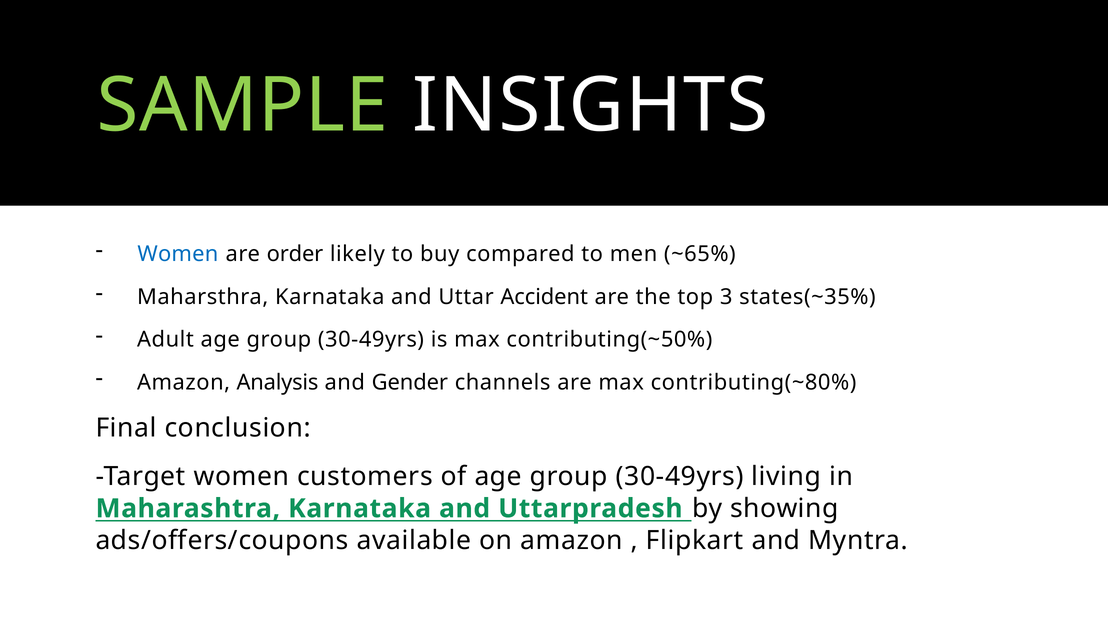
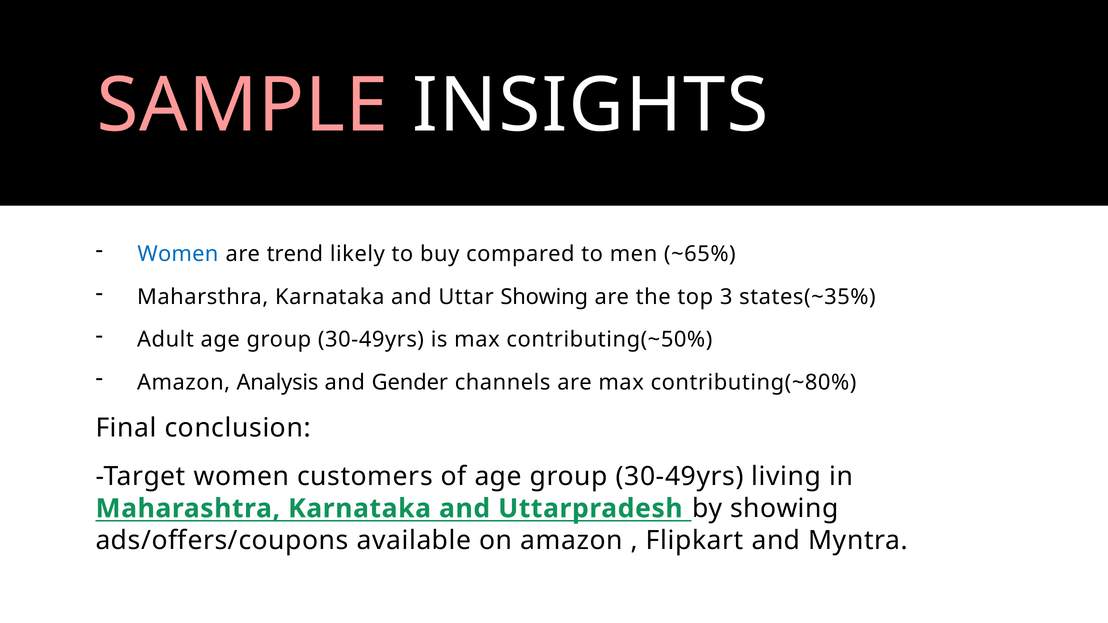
SAMPLE colour: light green -> pink (242, 106)
order: order -> trend (295, 254)
Uttar Accident: Accident -> Showing (544, 297)
